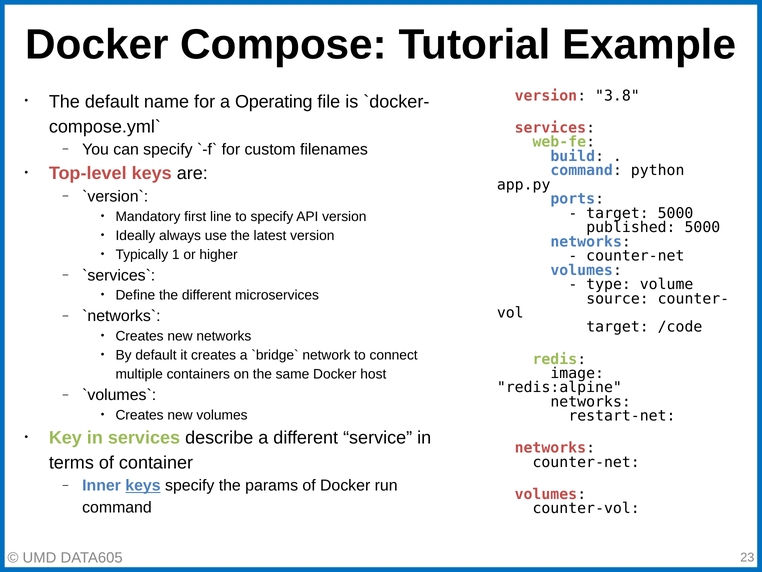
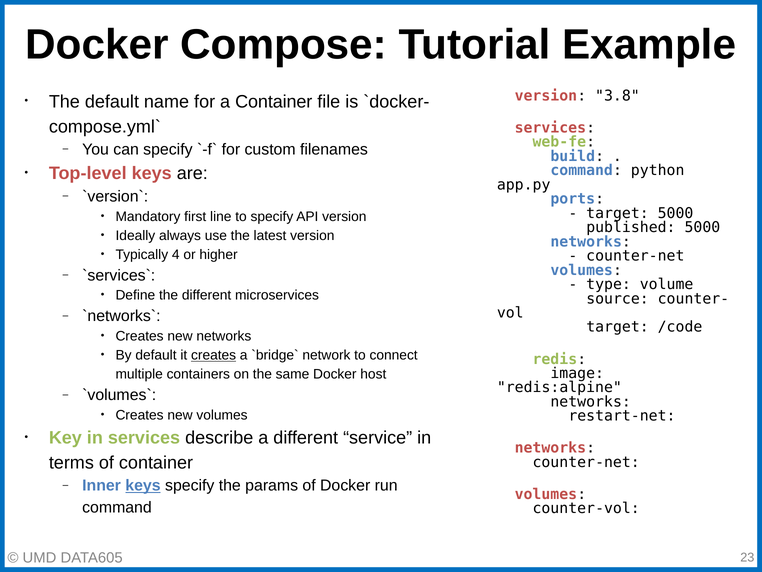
a Operating: Operating -> Container (274, 102)
1: 1 -> 4 (176, 254)
creates underline: none -> present (214, 355)
